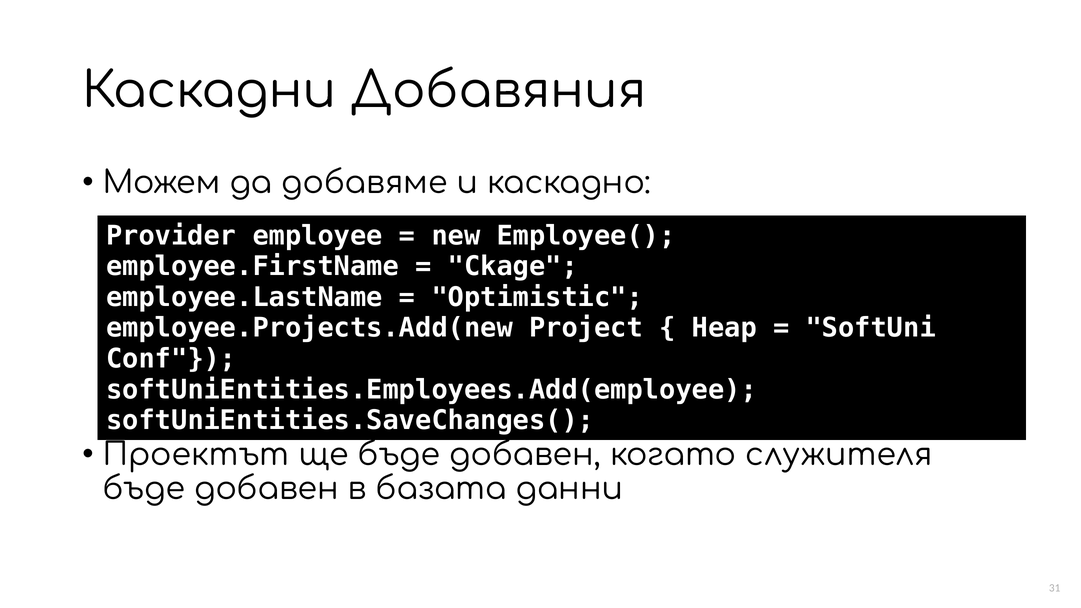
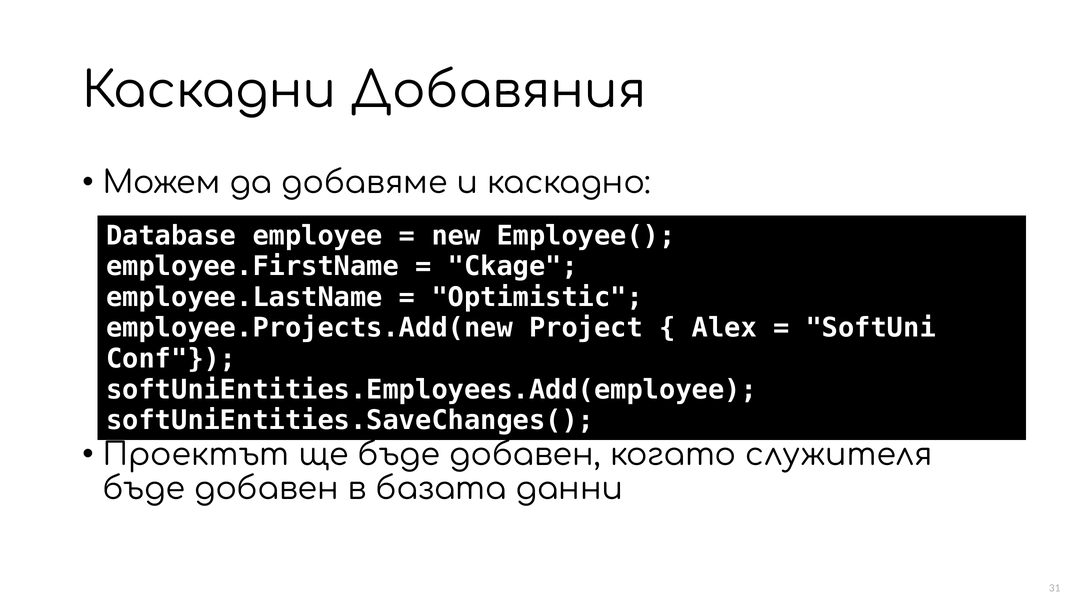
Provider: Provider -> Database (171, 236)
Heap: Heap -> Alex (724, 328)
